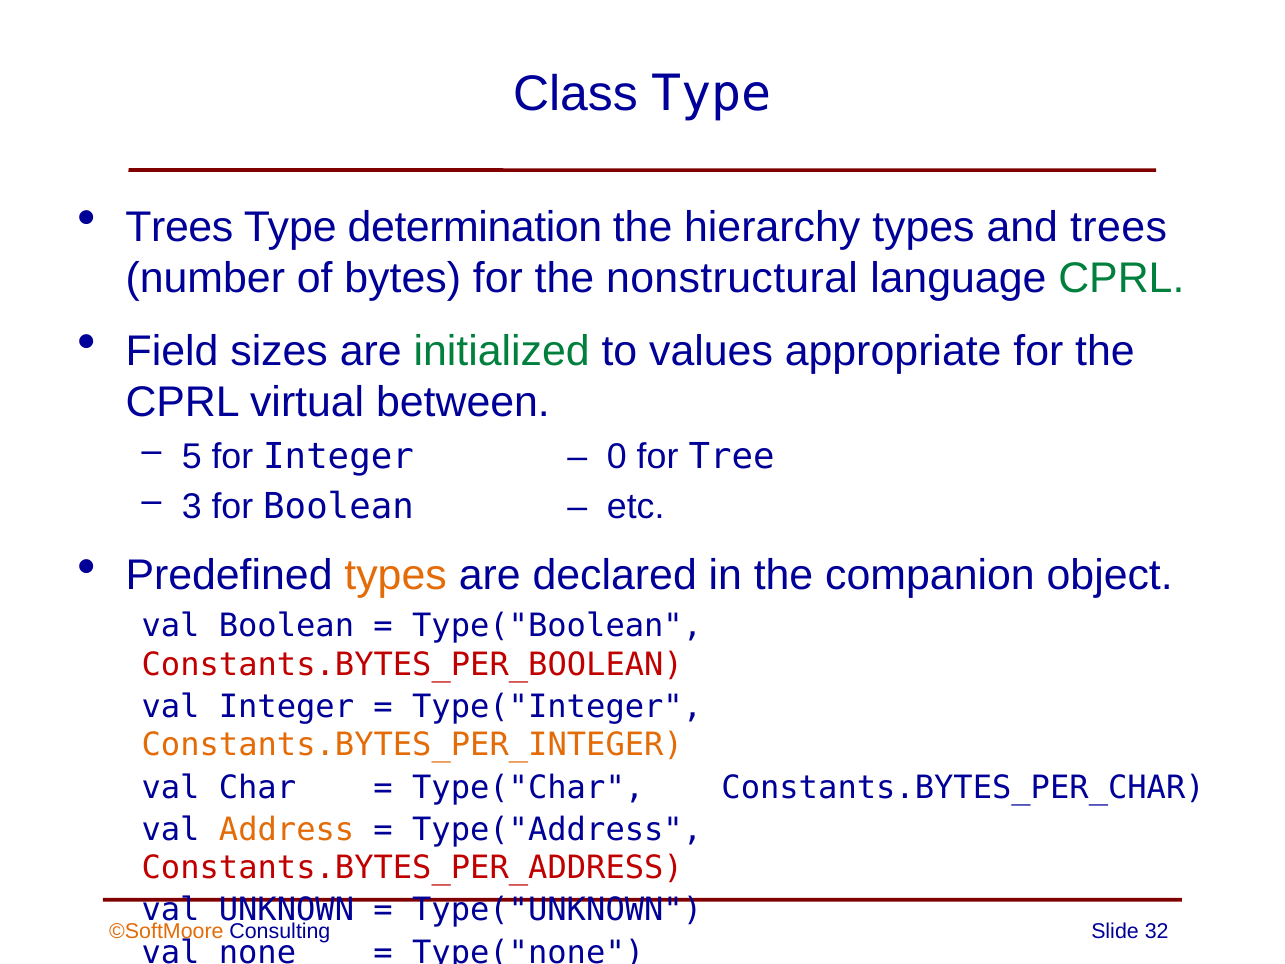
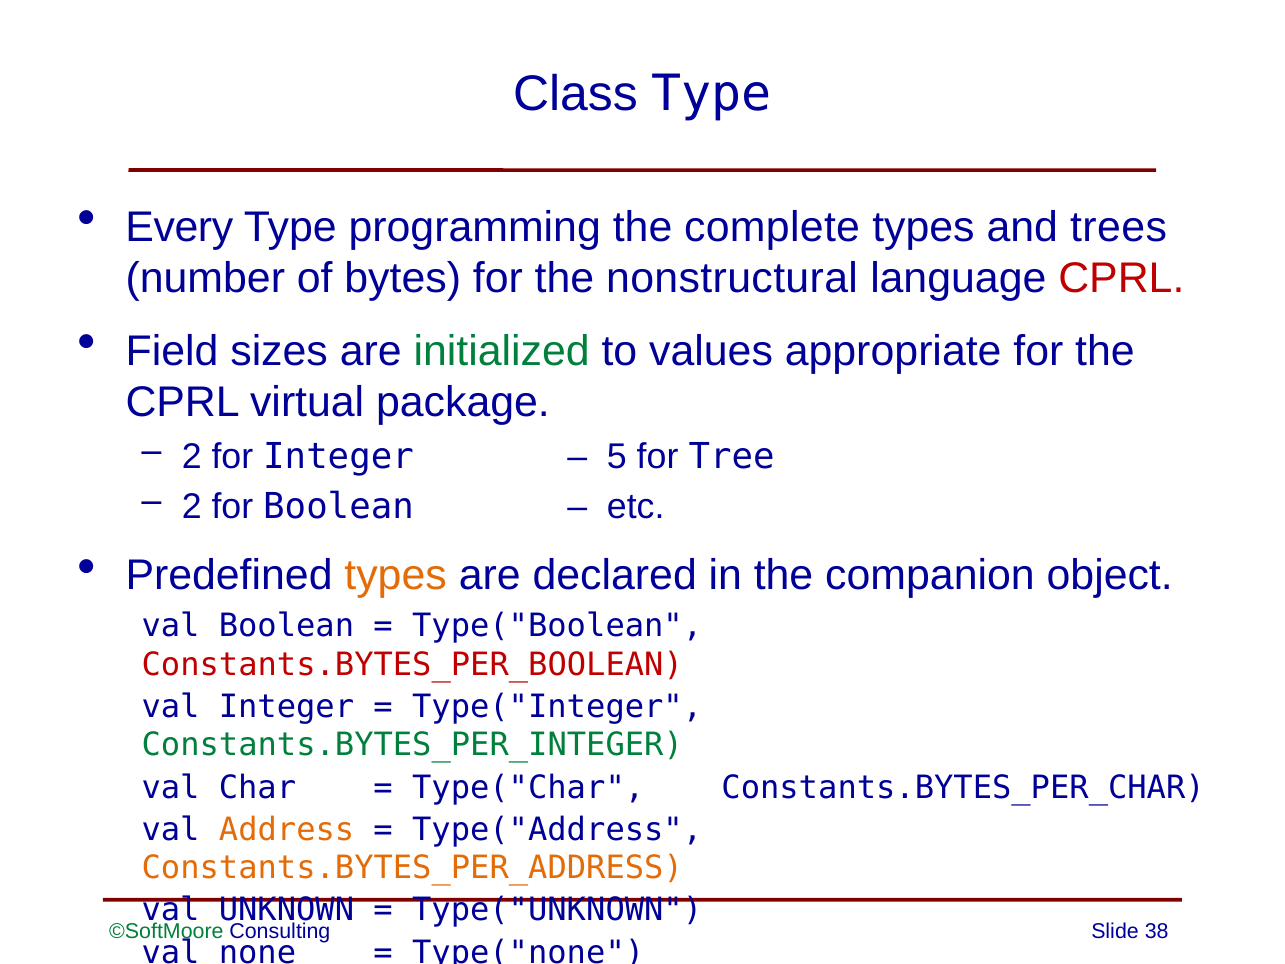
Trees: Trees -> Every (179, 227)
determination: determination -> programming (475, 227)
hierarchy: hierarchy -> complete (772, 227)
CPRL colour: green -> red (1121, 278)
between: between -> package (463, 402)
5: 5 -> 2 (192, 456)
0: 0 -> 5 (617, 456)
3: 3 -> 2 (192, 506)
Constants.BYTES_PER_INTEGER colour: orange -> green (412, 745)
Constants.BYTES_PER_ADDRESS colour: red -> orange (412, 868)
©SoftMoore colour: orange -> green (166, 931)
32: 32 -> 38 (1157, 931)
